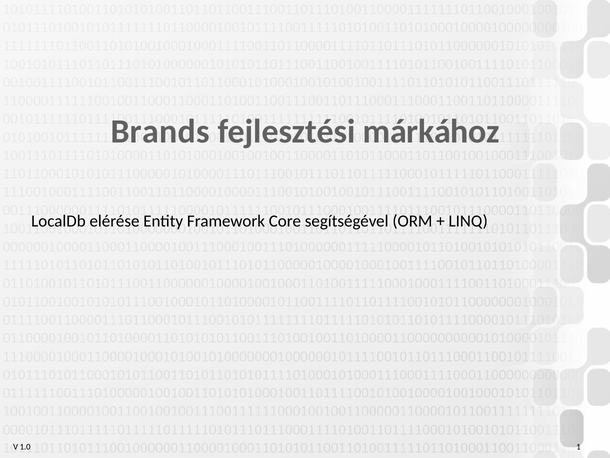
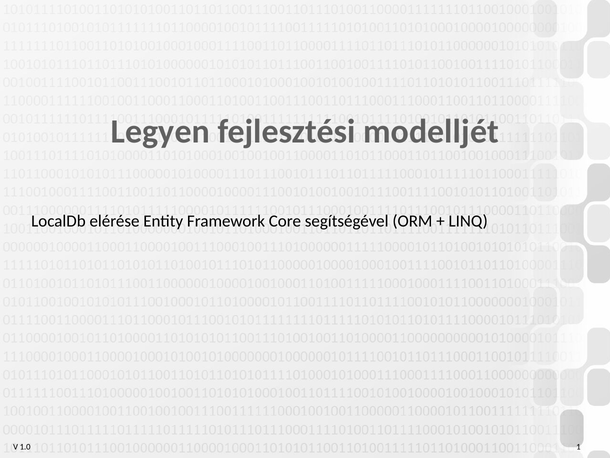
Brands: Brands -> Legyen (160, 131)
márkához: márkához -> modelljét (431, 131)
